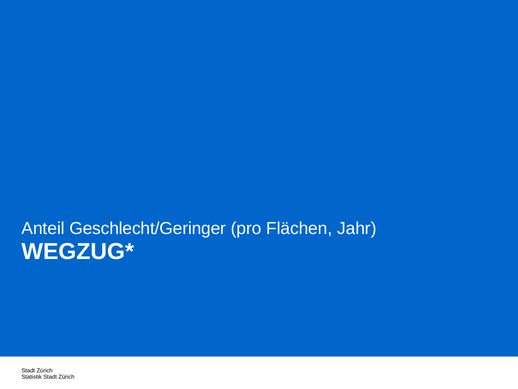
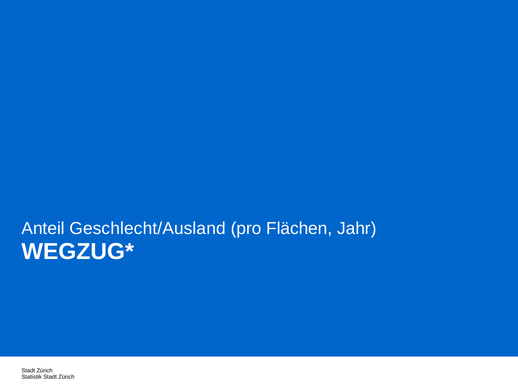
Geschlecht/Geringer: Geschlecht/Geringer -> Geschlecht/Ausland (148, 228)
